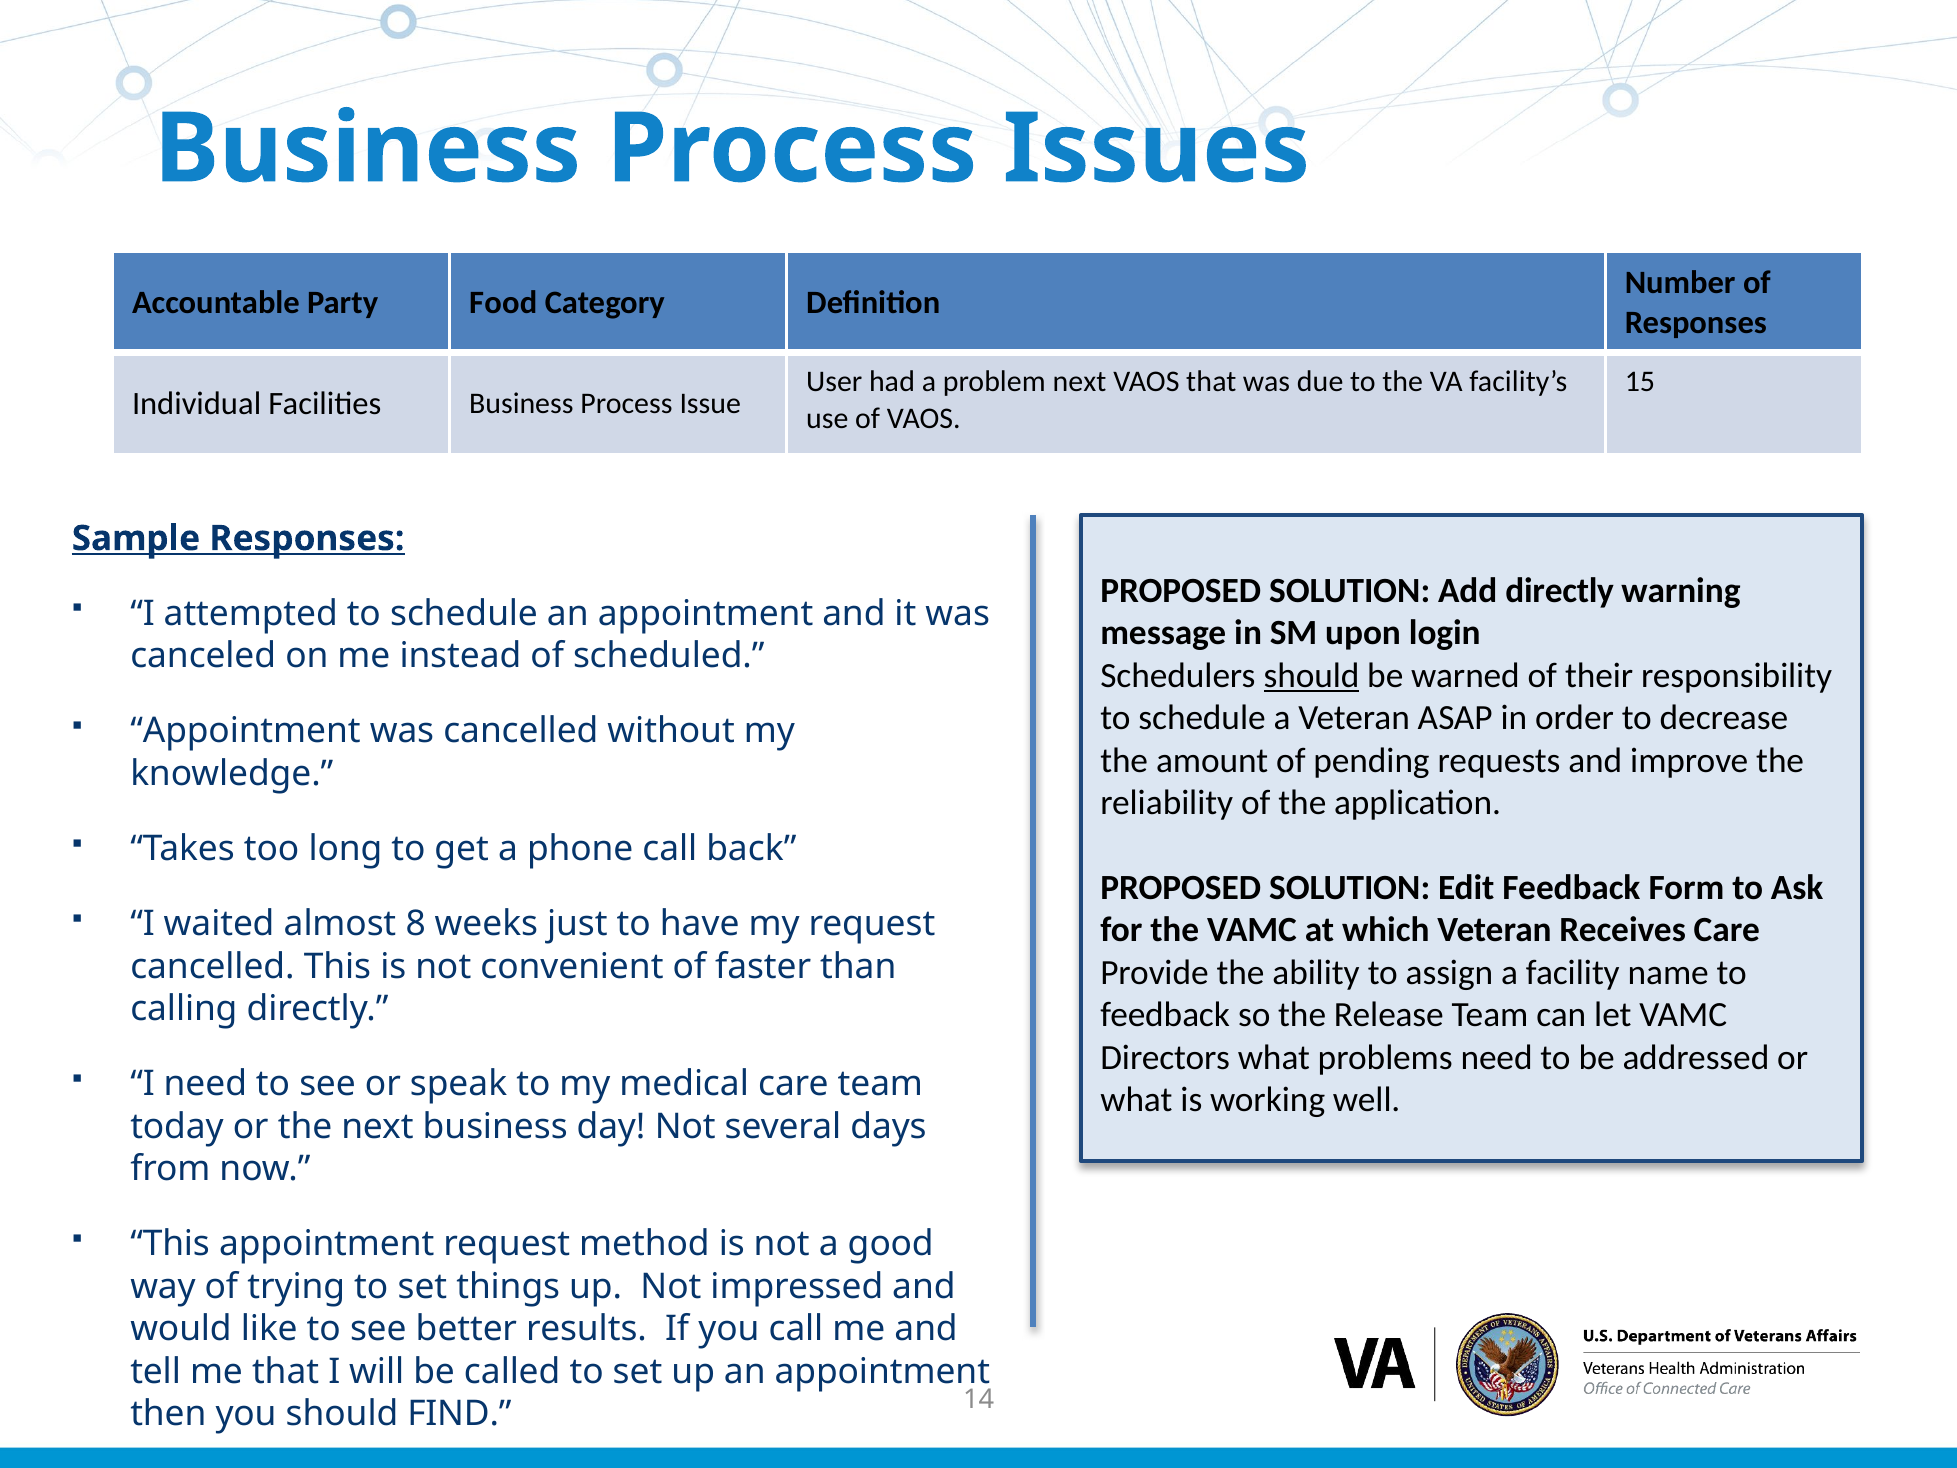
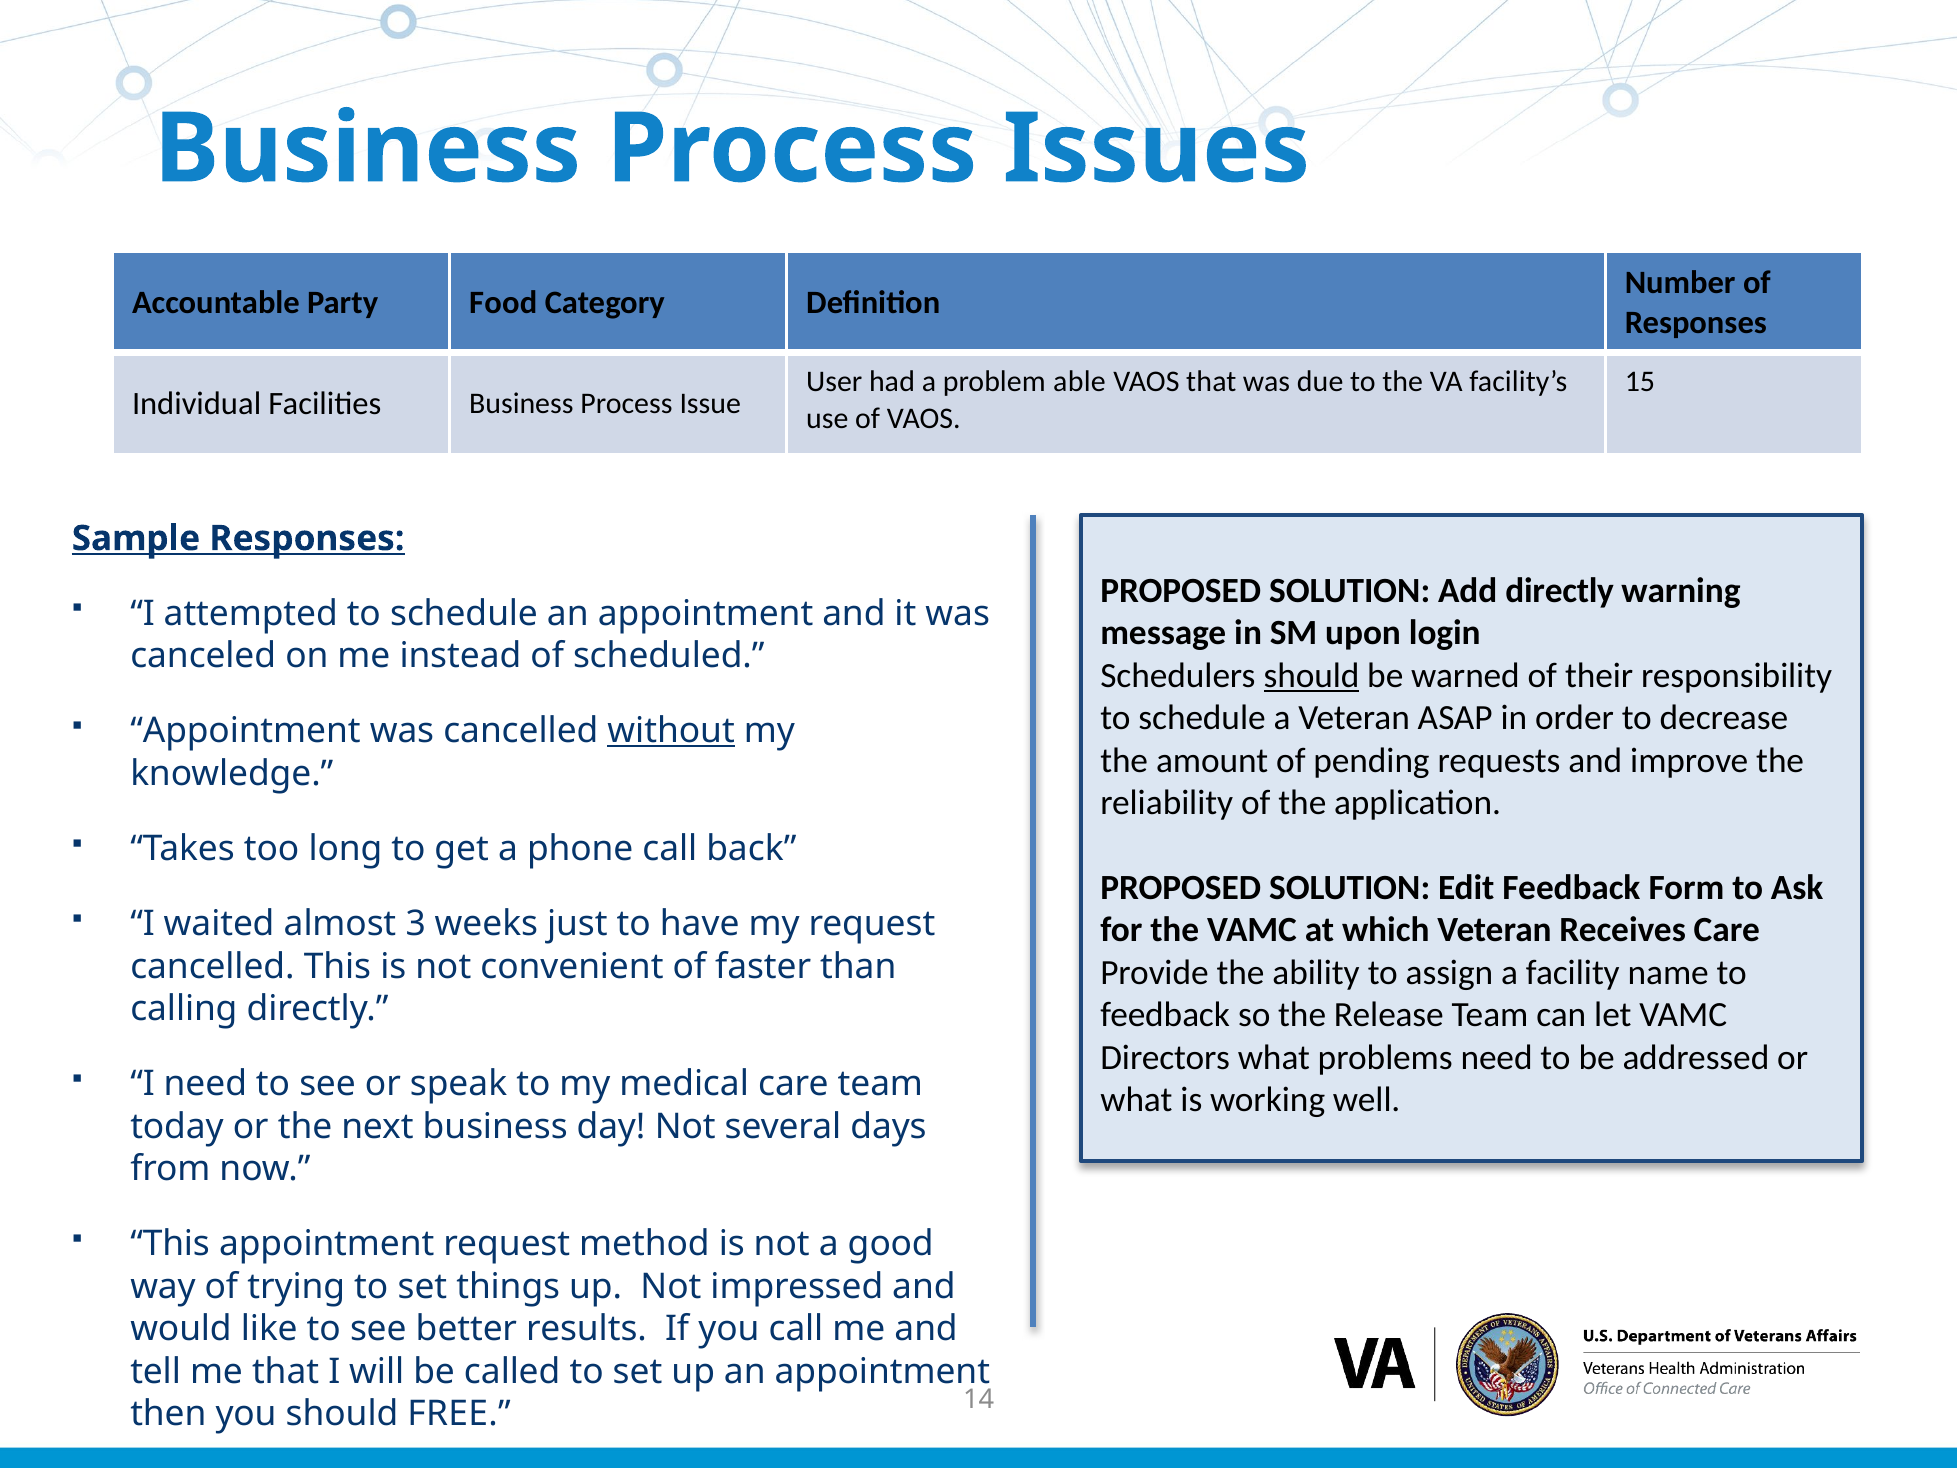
problem next: next -> able (1079, 381)
without underline: none -> present (671, 731)
8: 8 -> 3 (416, 924)
FIND: FIND -> FREE (459, 1414)
